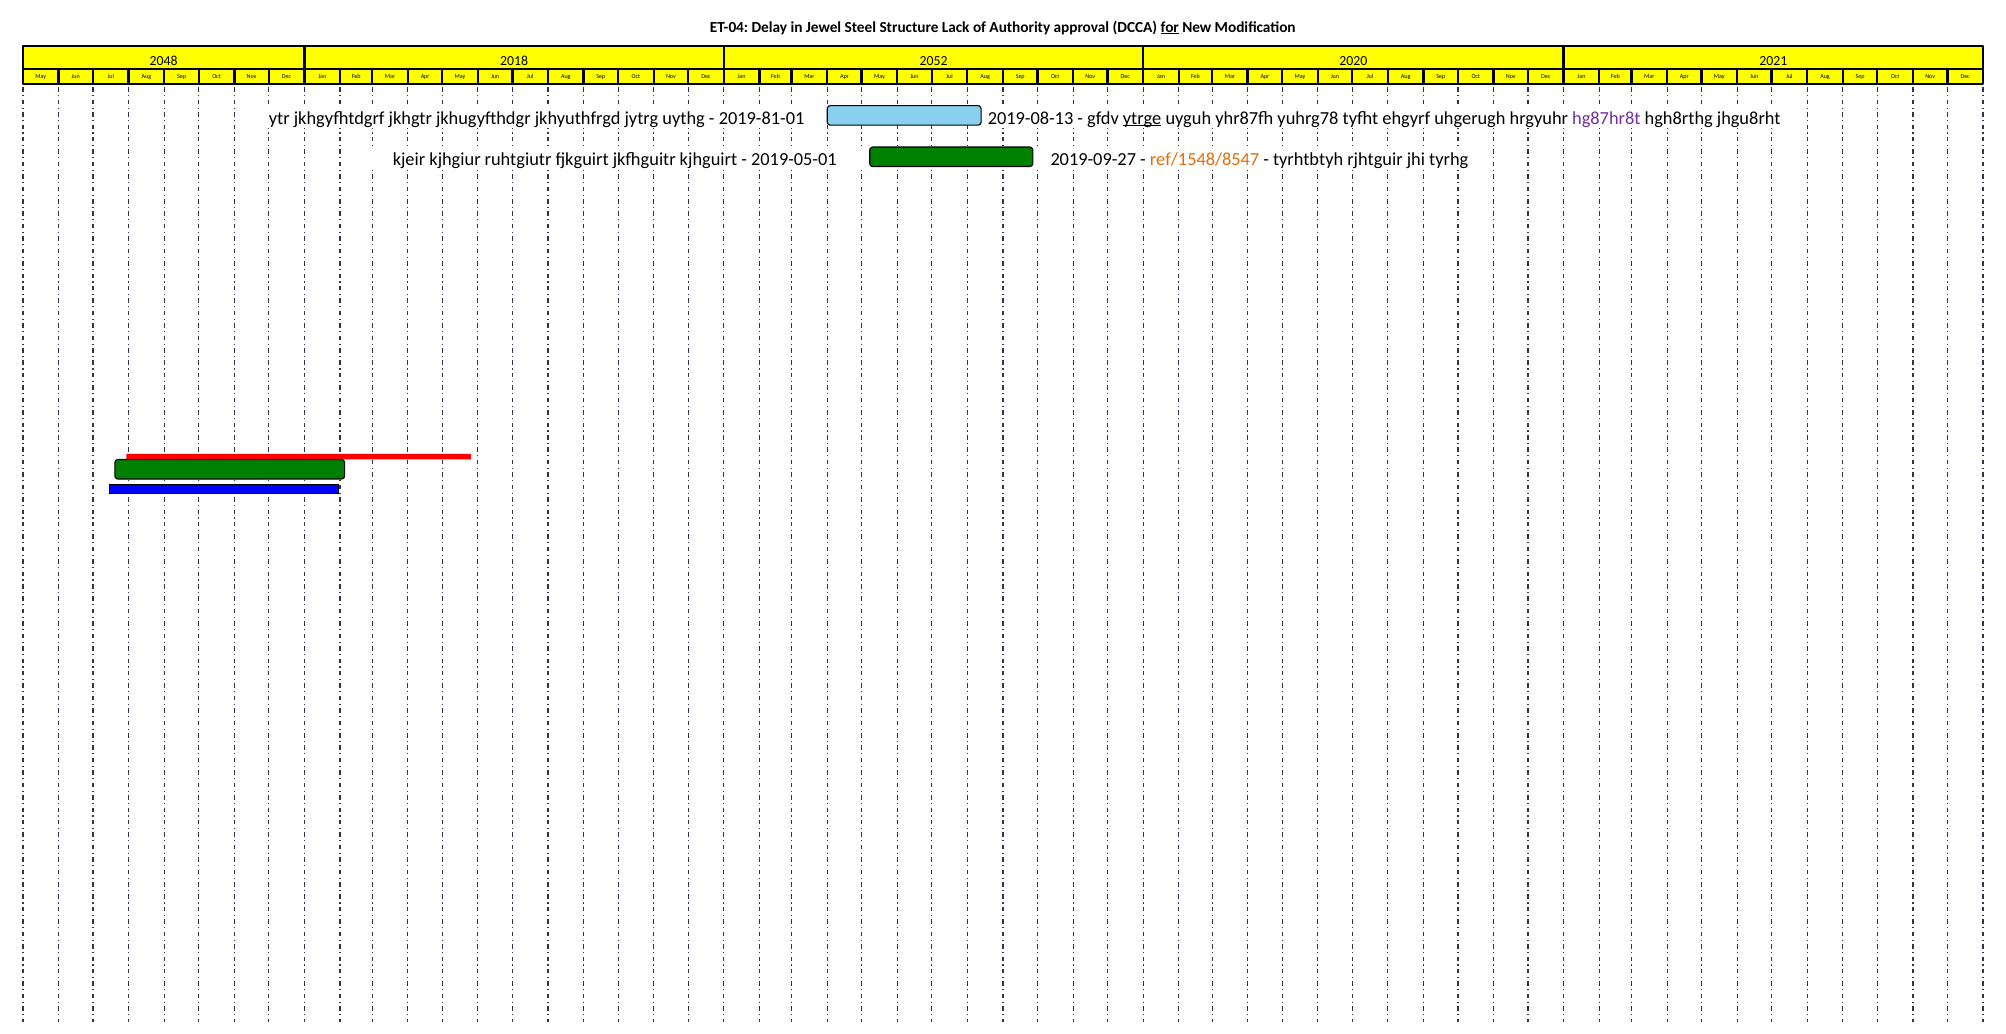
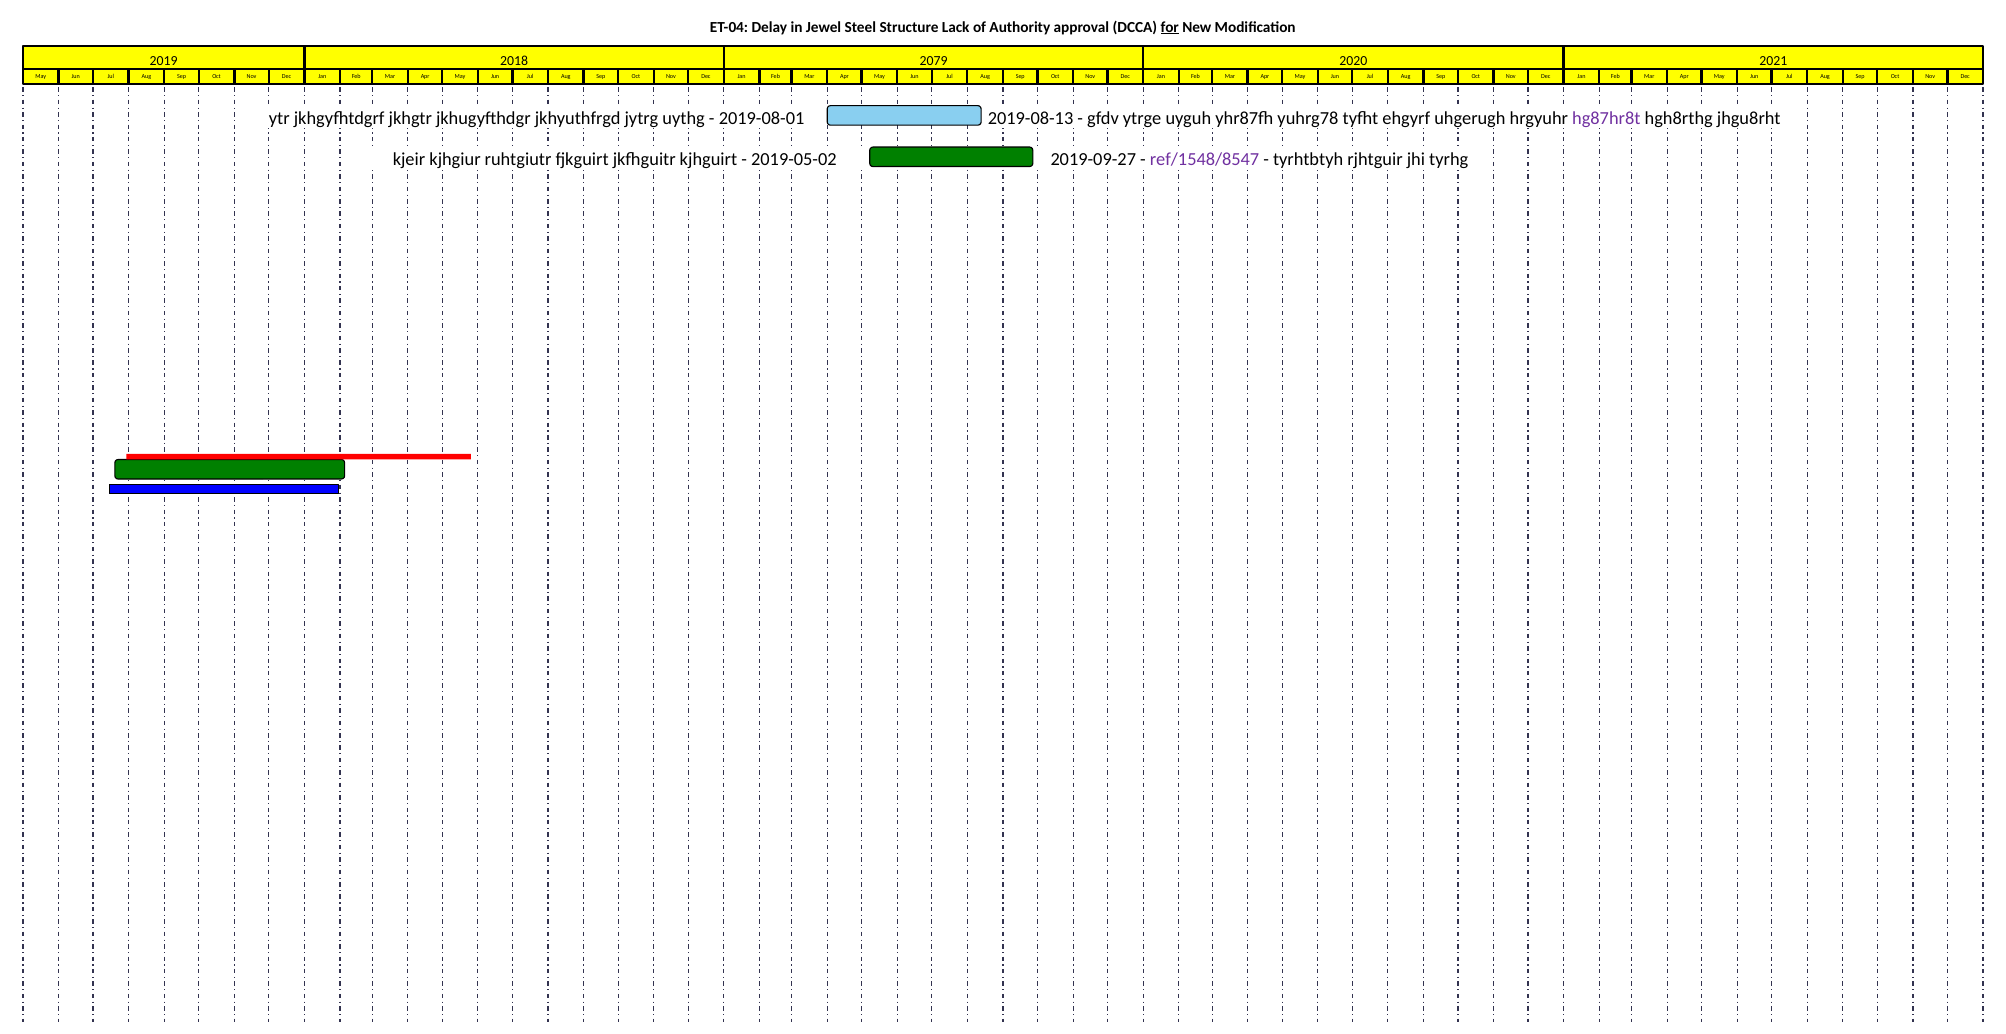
2048: 2048 -> 2019 (164, 61)
2052: 2052 -> 2079 (934, 61)
2019-81-01: 2019-81-01 -> 2019-08-01 (762, 118)
ytrge underline: present -> none (1142, 118)
2019-05-01: 2019-05-01 -> 2019-05-02 (794, 159)
ref/1548/8547 colour: orange -> purple (1205, 159)
